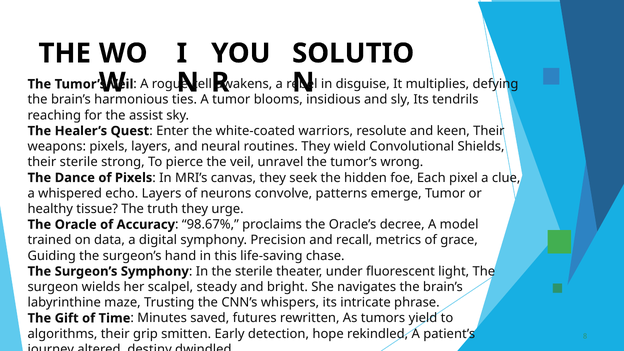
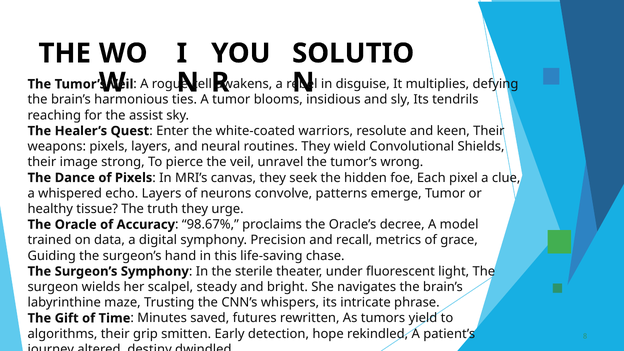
their sterile: sterile -> image (79, 162)
